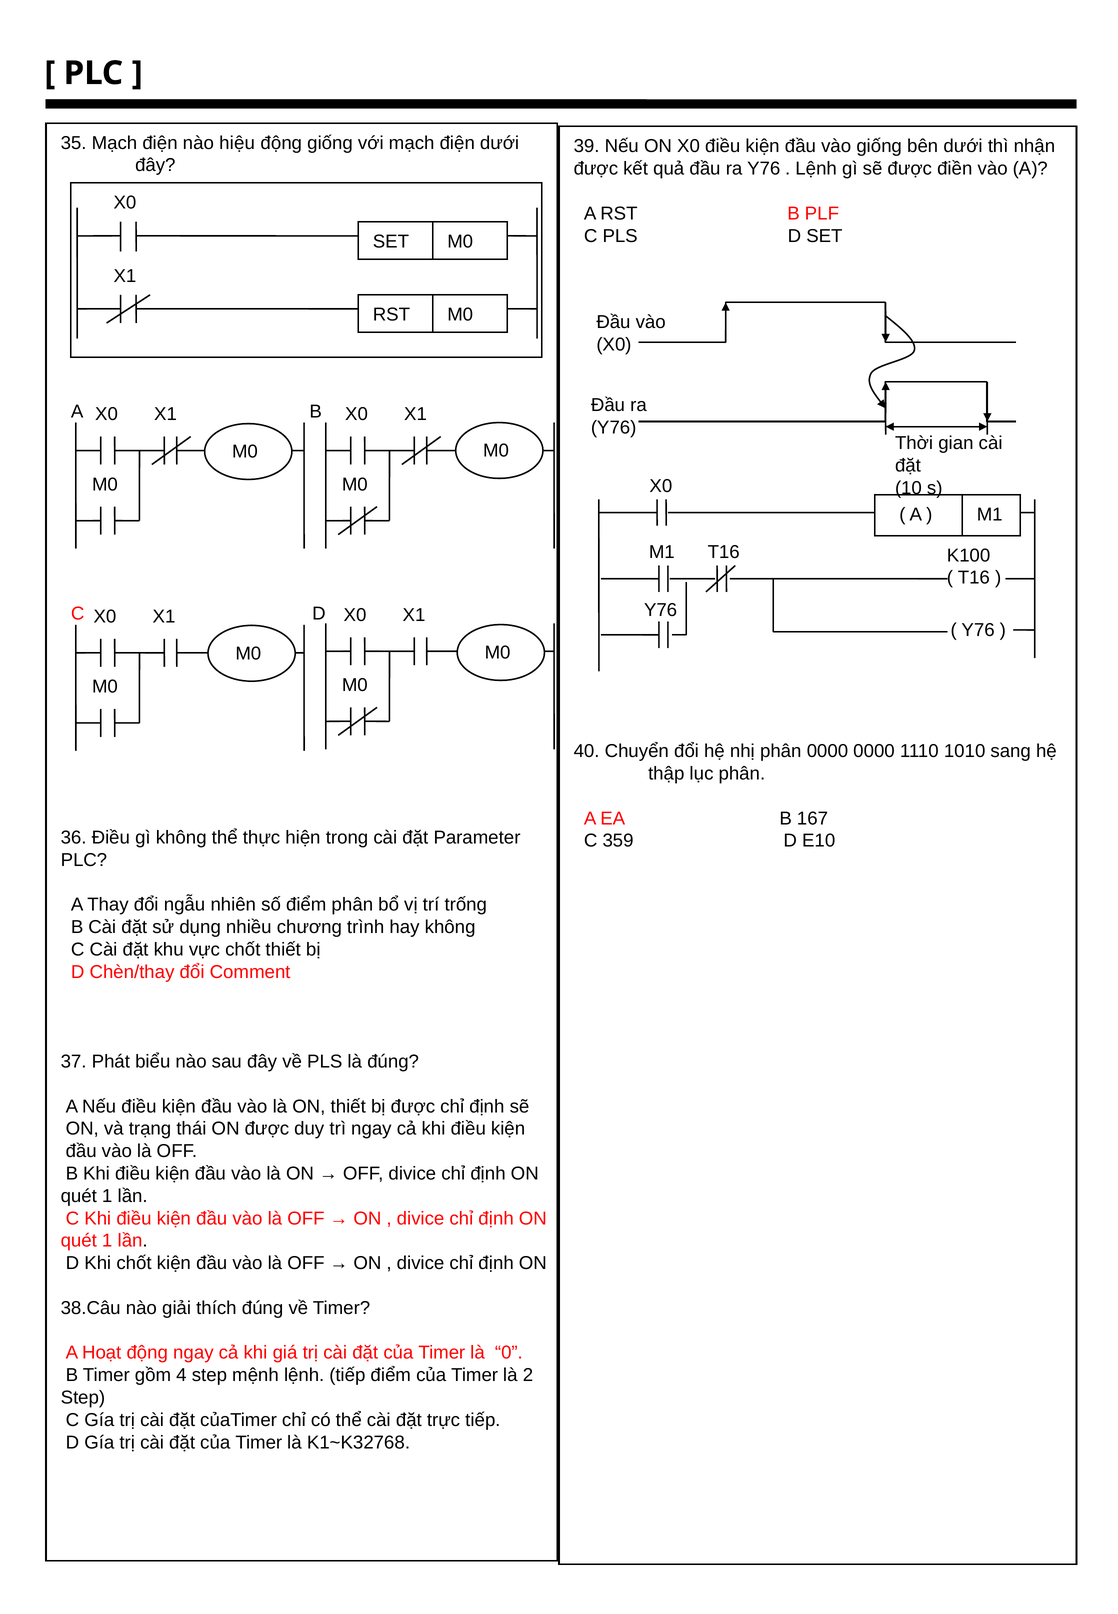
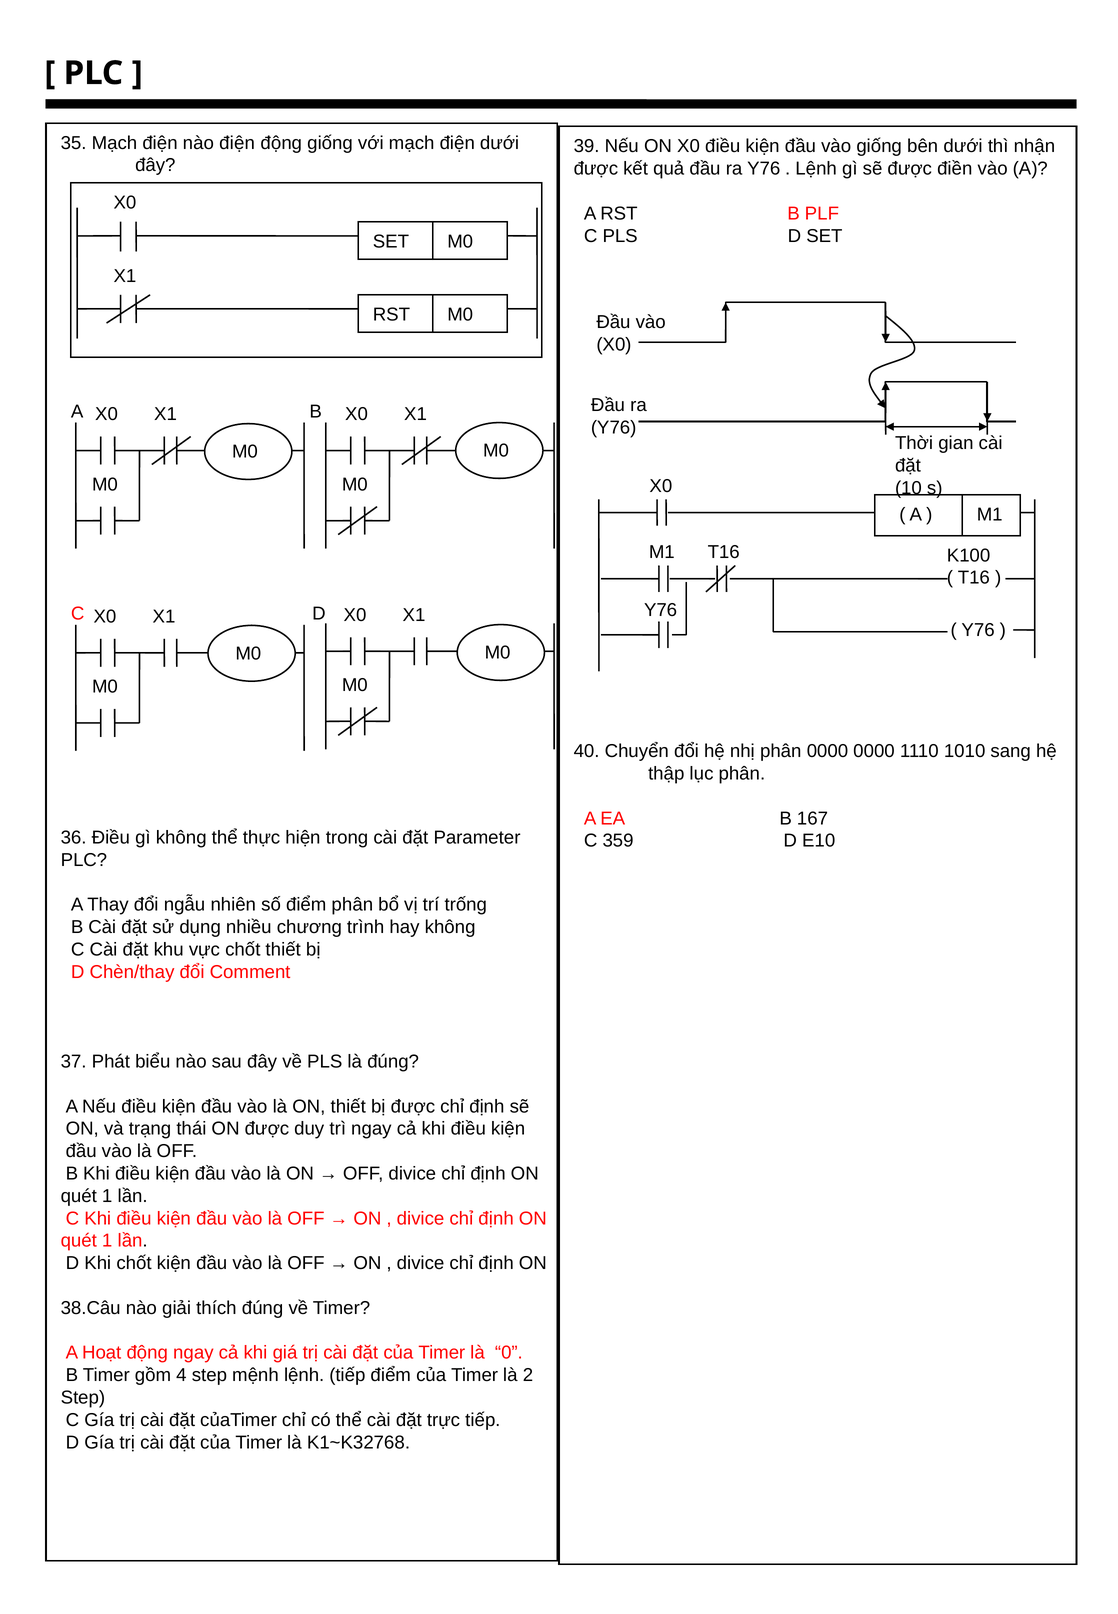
nào hiệu: hiệu -> điện (237, 143)
